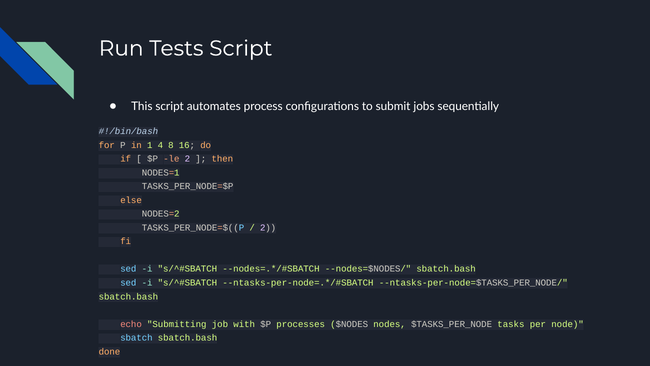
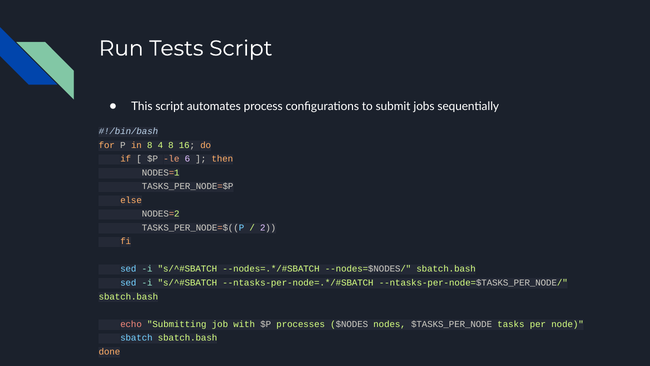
in 1: 1 -> 8 (150, 145)
le 2: 2 -> 6 (187, 159)
